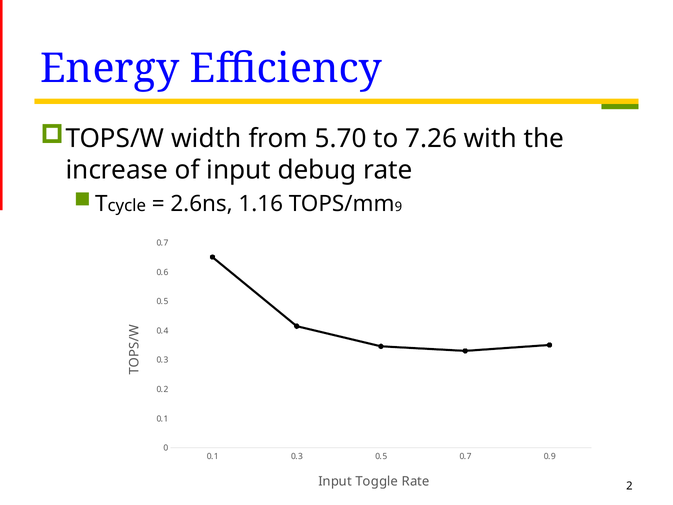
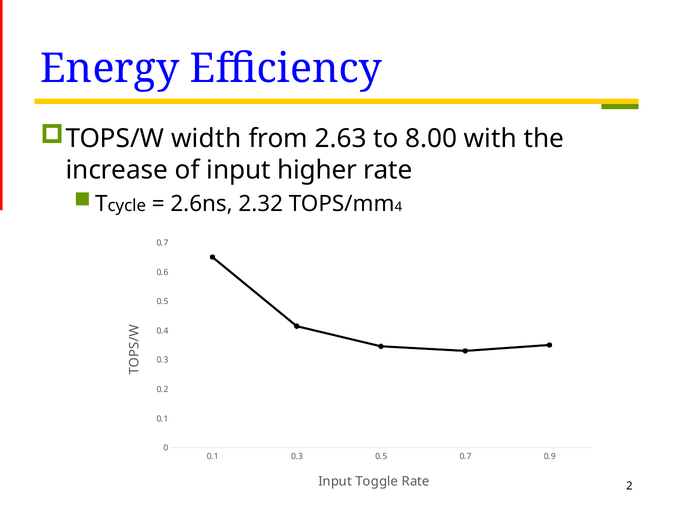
5.70: 5.70 -> 2.63 (341, 139)
7.26: 7.26 -> 8.00 (431, 139)
debug: debug -> higher (317, 170)
1.16: 1.16 -> 2.32 (261, 204)
9: 9 -> 4 (398, 207)
